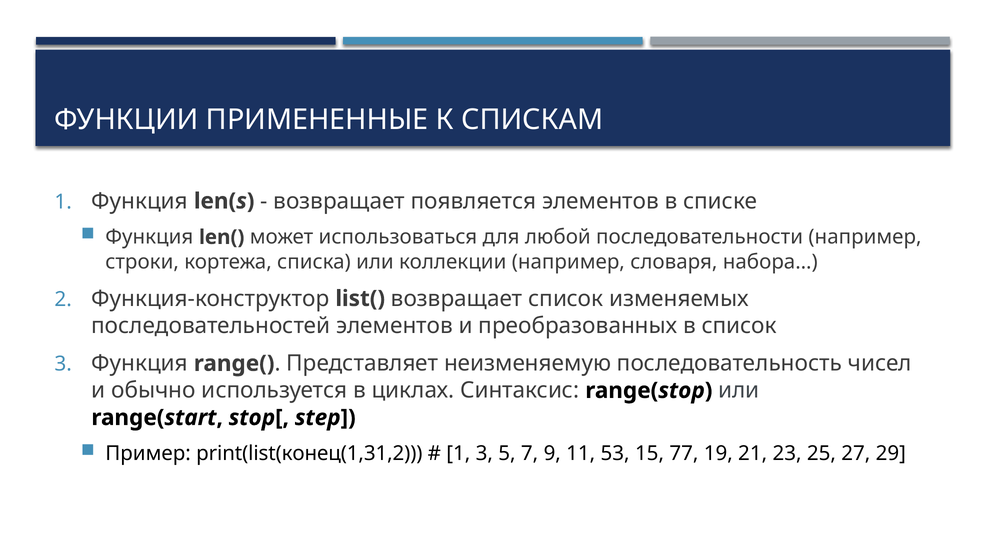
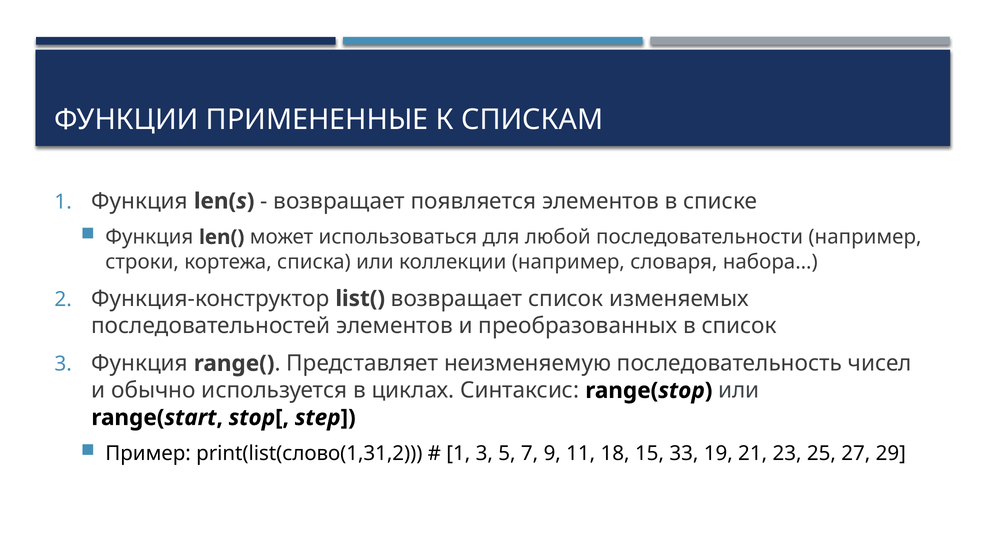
print(list(конец(1,31,2: print(list(конец(1,31,2 -> print(list(слово(1,31,2 (309, 453)
53: 53 -> 18 (615, 453)
77: 77 -> 33 (684, 453)
